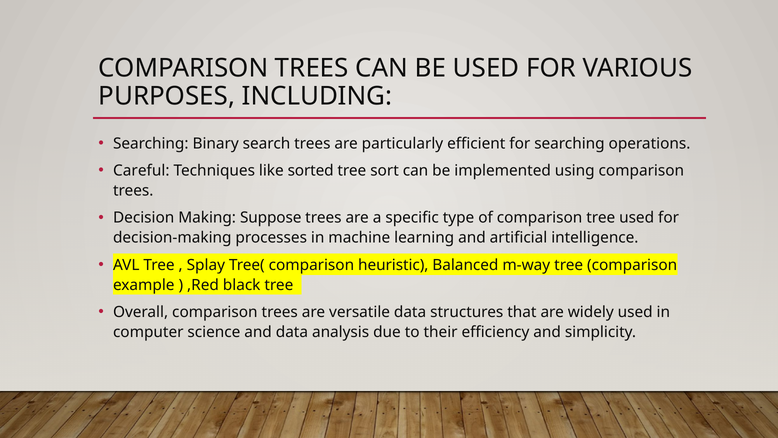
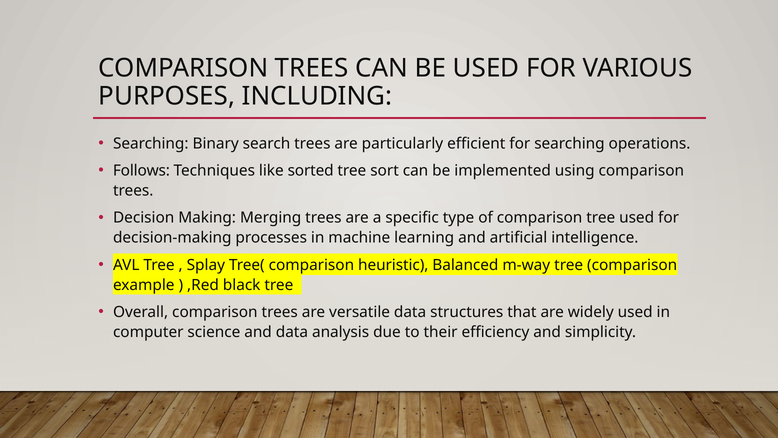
Careful: Careful -> Follows (141, 171)
Suppose: Suppose -> Merging (271, 218)
